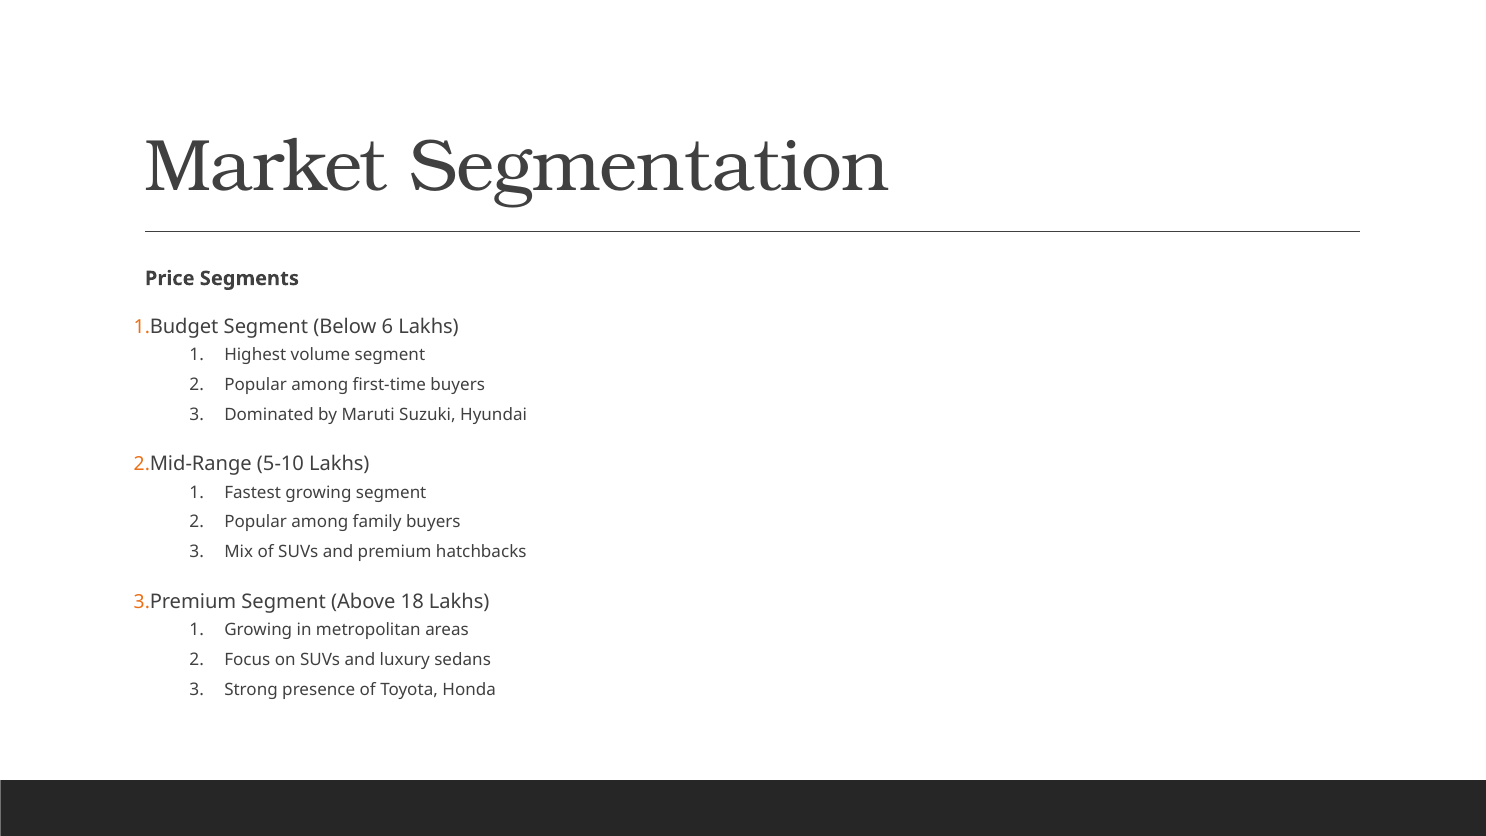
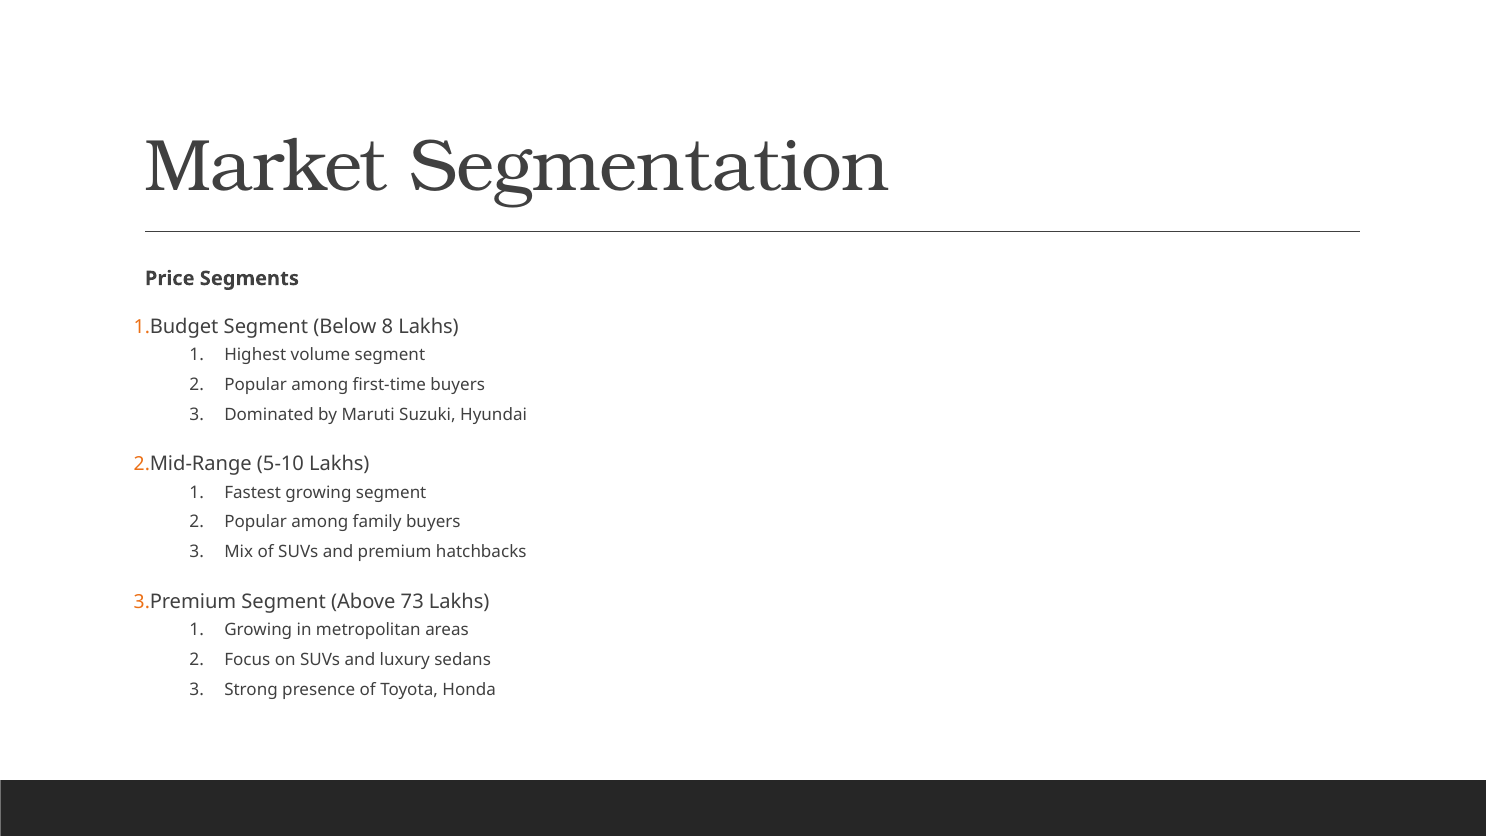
6: 6 -> 8 (387, 327)
18: 18 -> 73 (412, 602)
